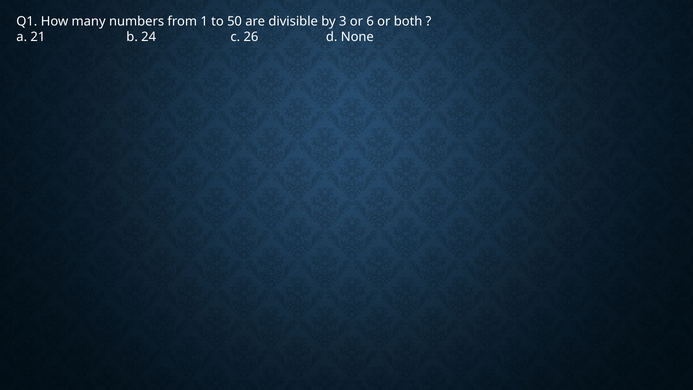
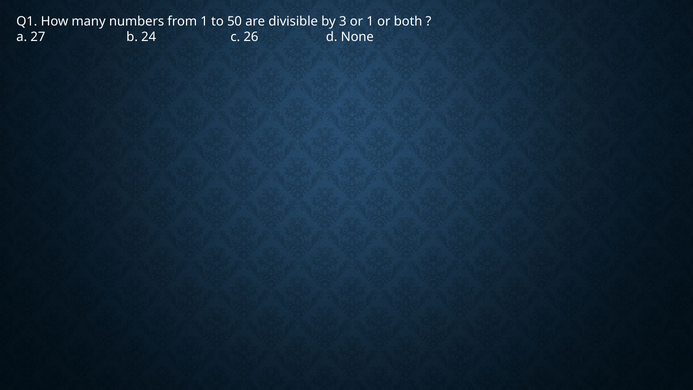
or 6: 6 -> 1 (370, 21)
21: 21 -> 27 (38, 37)
